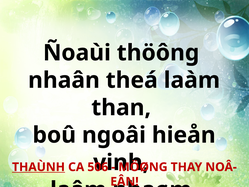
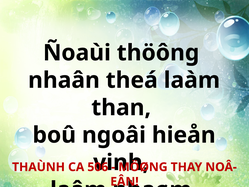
THAÙNH underline: present -> none (39, 167)
